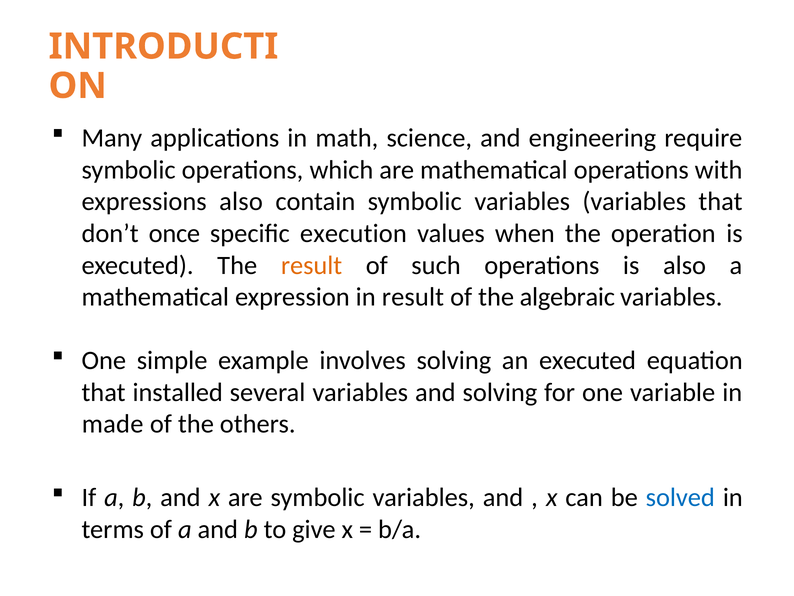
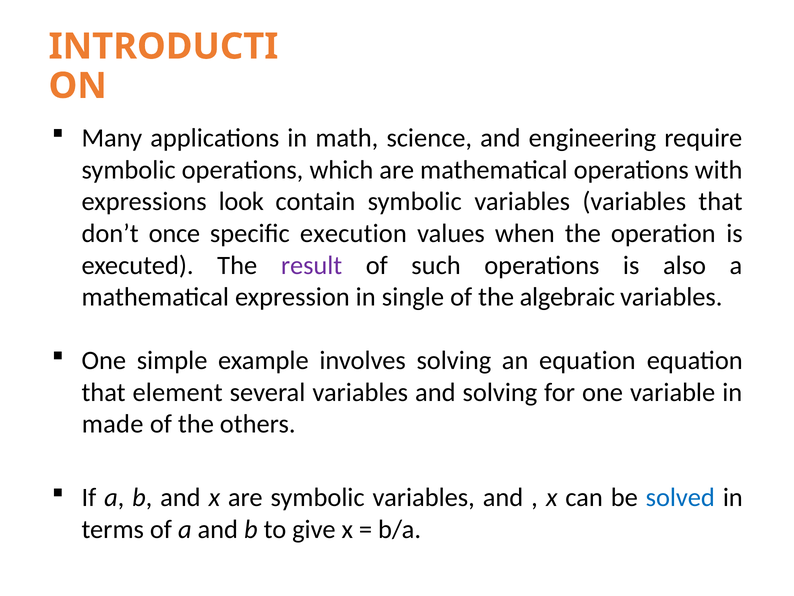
expressions also: also -> look (241, 202)
result colour: orange -> purple (312, 265)
in result: result -> single (413, 297)
an executed: executed -> equation (587, 360)
installed: installed -> element (178, 392)
